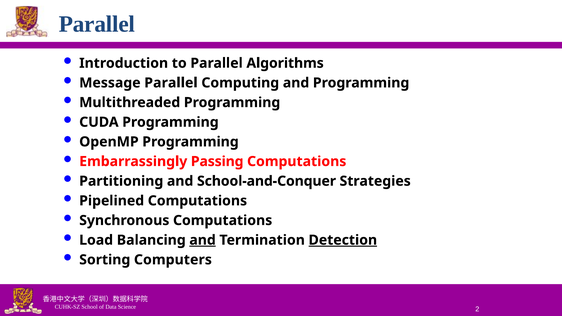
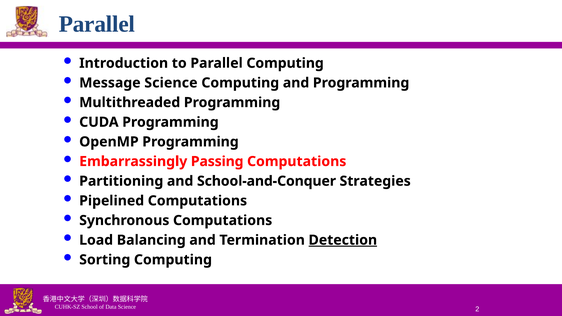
Parallel Algorithms: Algorithms -> Computing (285, 63)
Message Parallel: Parallel -> Science (171, 83)
and underline: present -> none (203, 240)
Sorting Computers: Computers -> Computing (173, 260)
